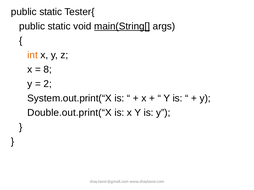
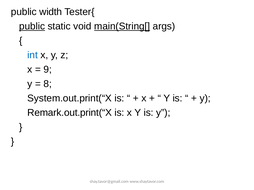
static: static -> width (51, 12)
public underline: none -> present (32, 26)
int colour: orange -> blue (33, 55)
8: 8 -> 9 (48, 70)
2: 2 -> 8 (48, 84)
Double.out.print(“X: Double.out.print(“X -> Remark.out.print(“X (70, 113)
